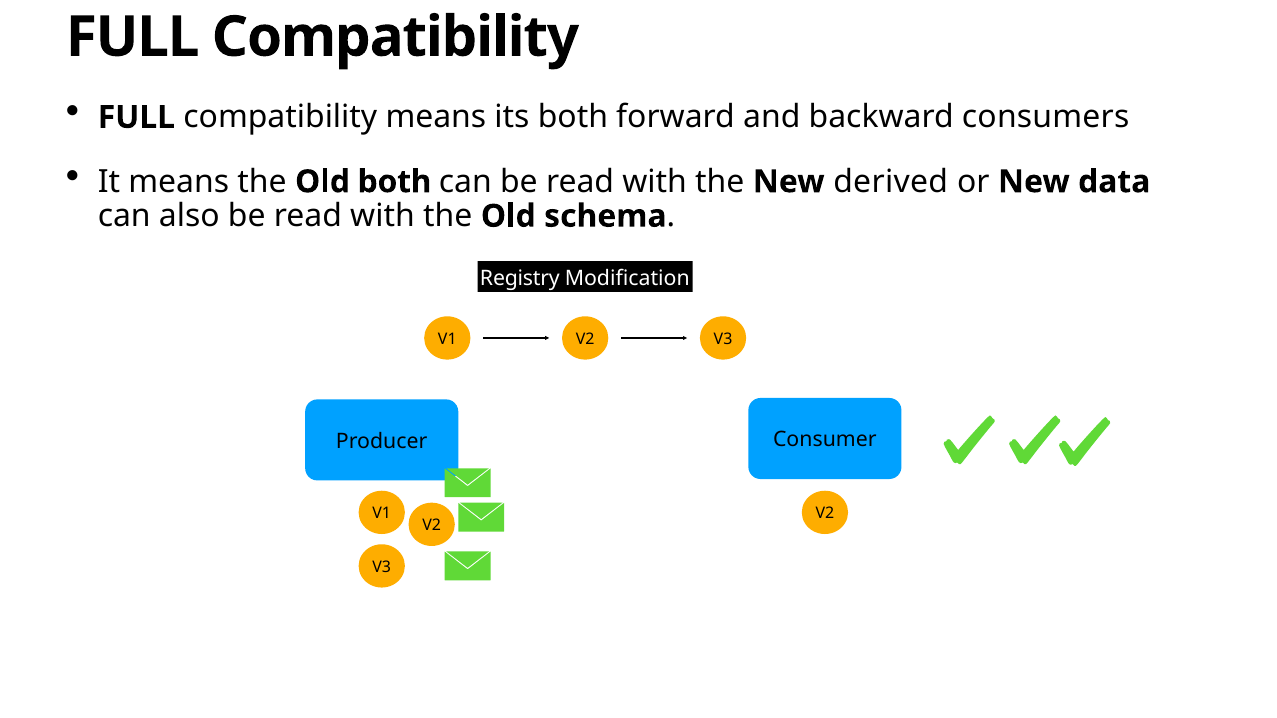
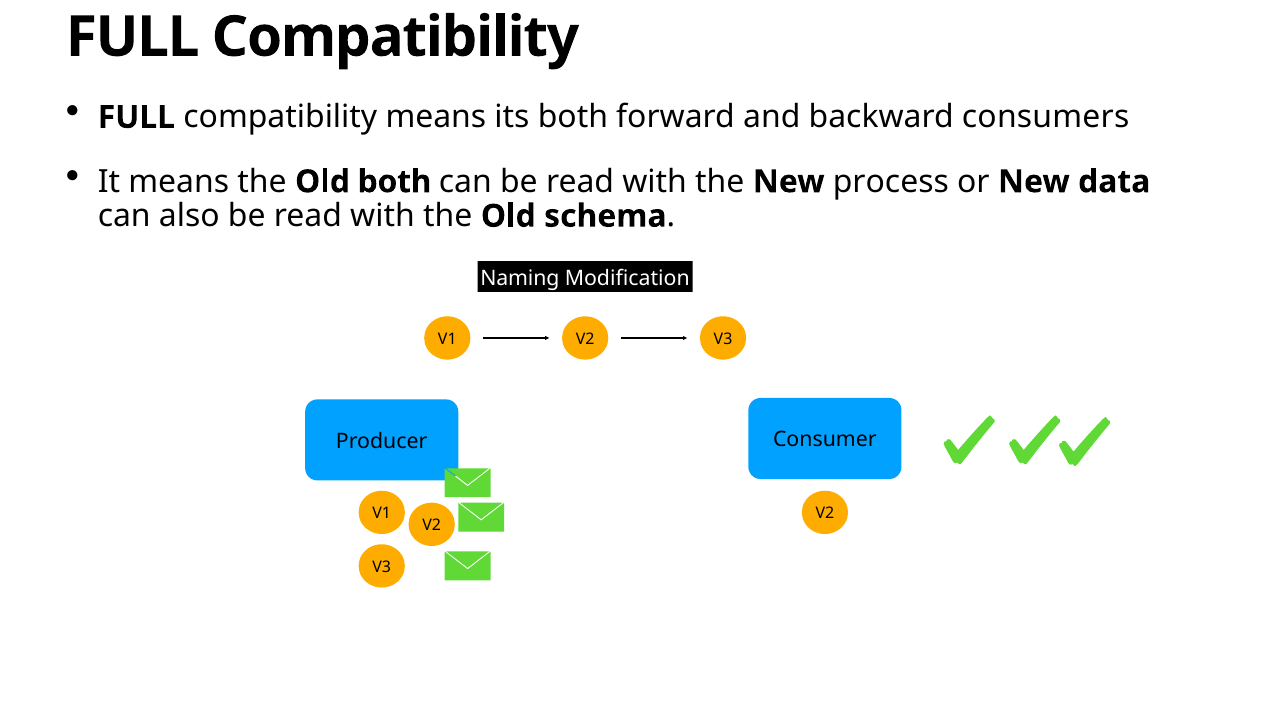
derived: derived -> process (891, 182)
Registry: Registry -> Naming (520, 278)
